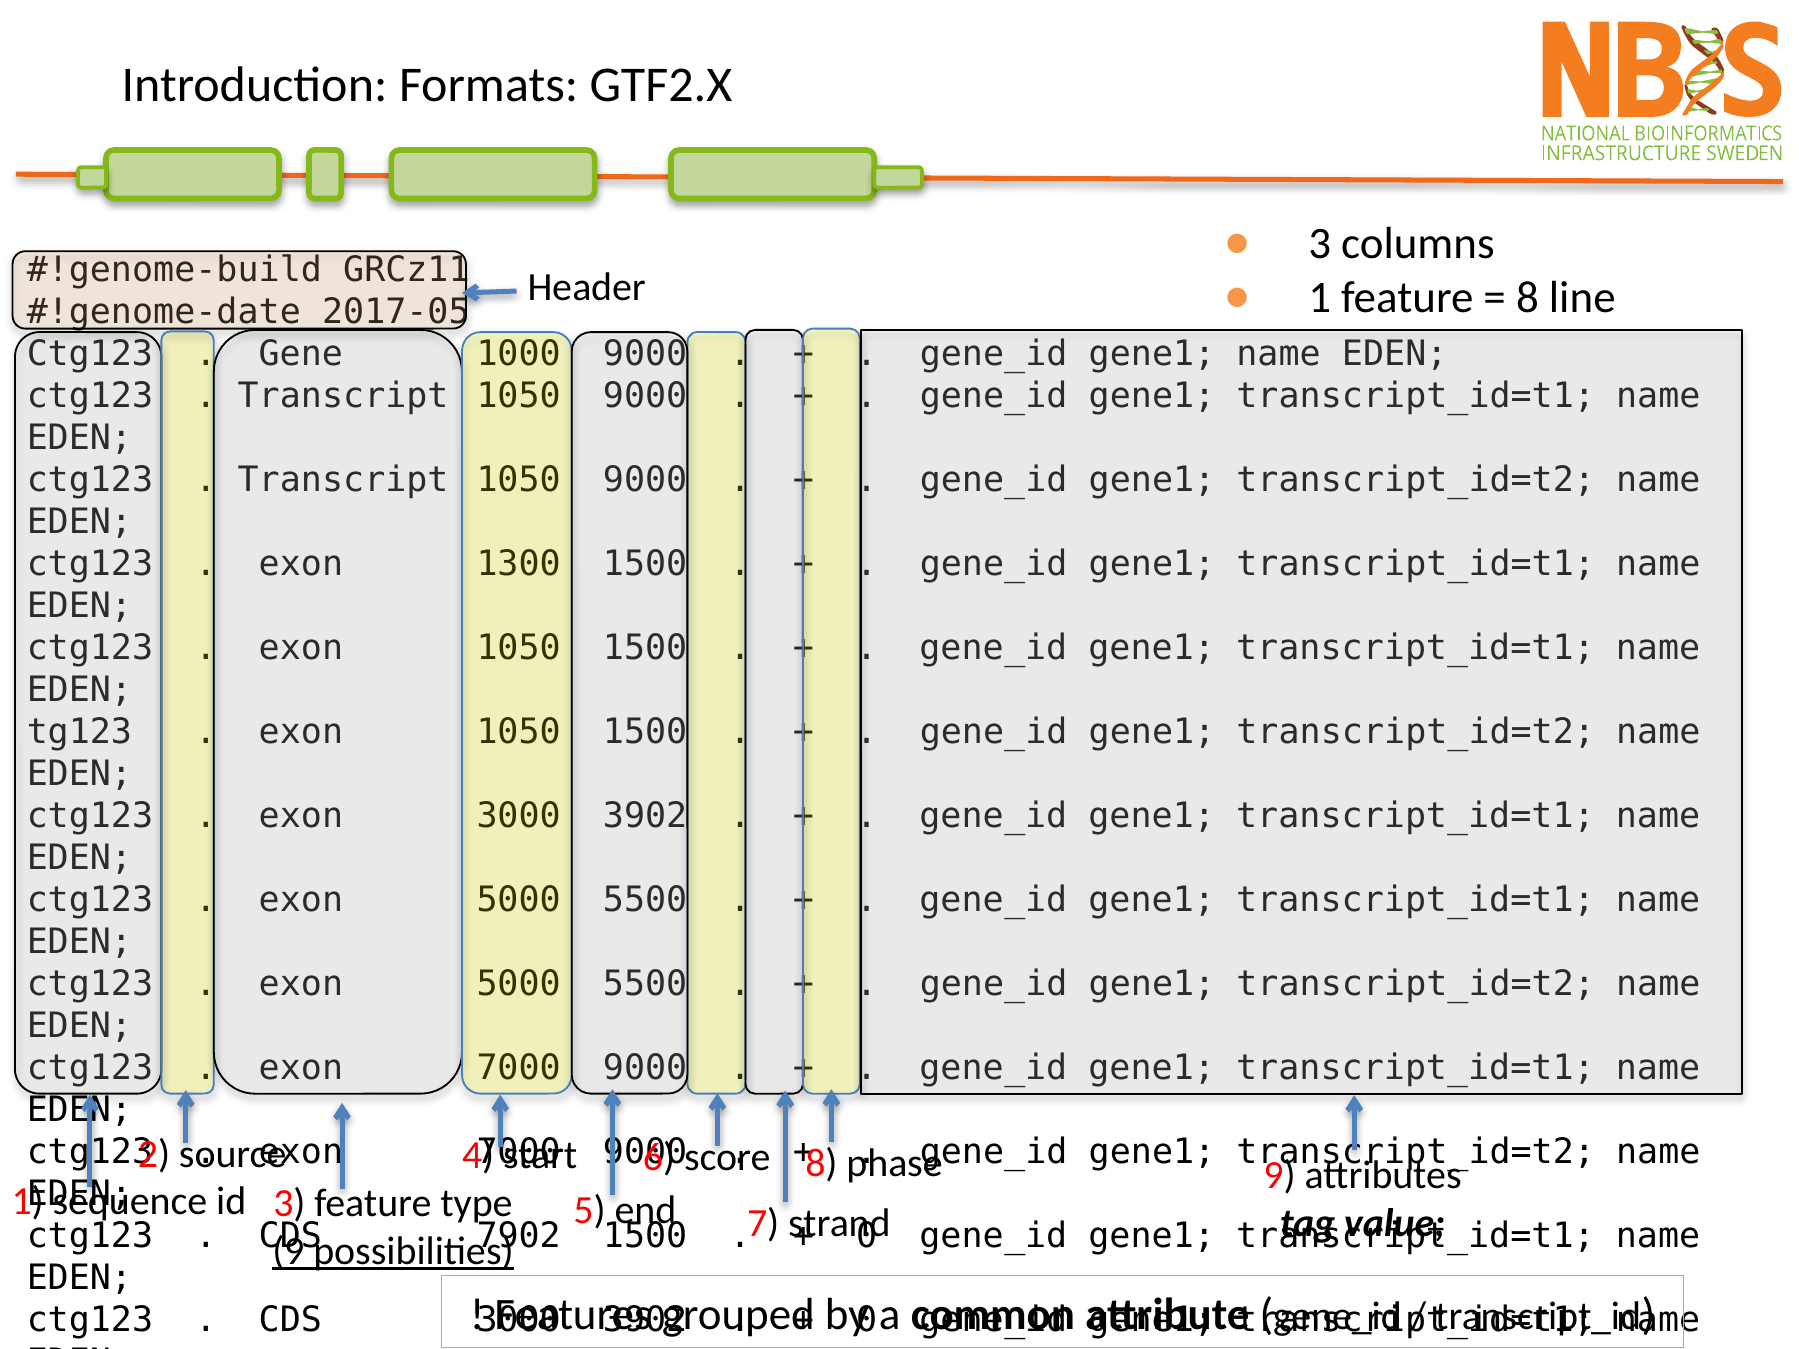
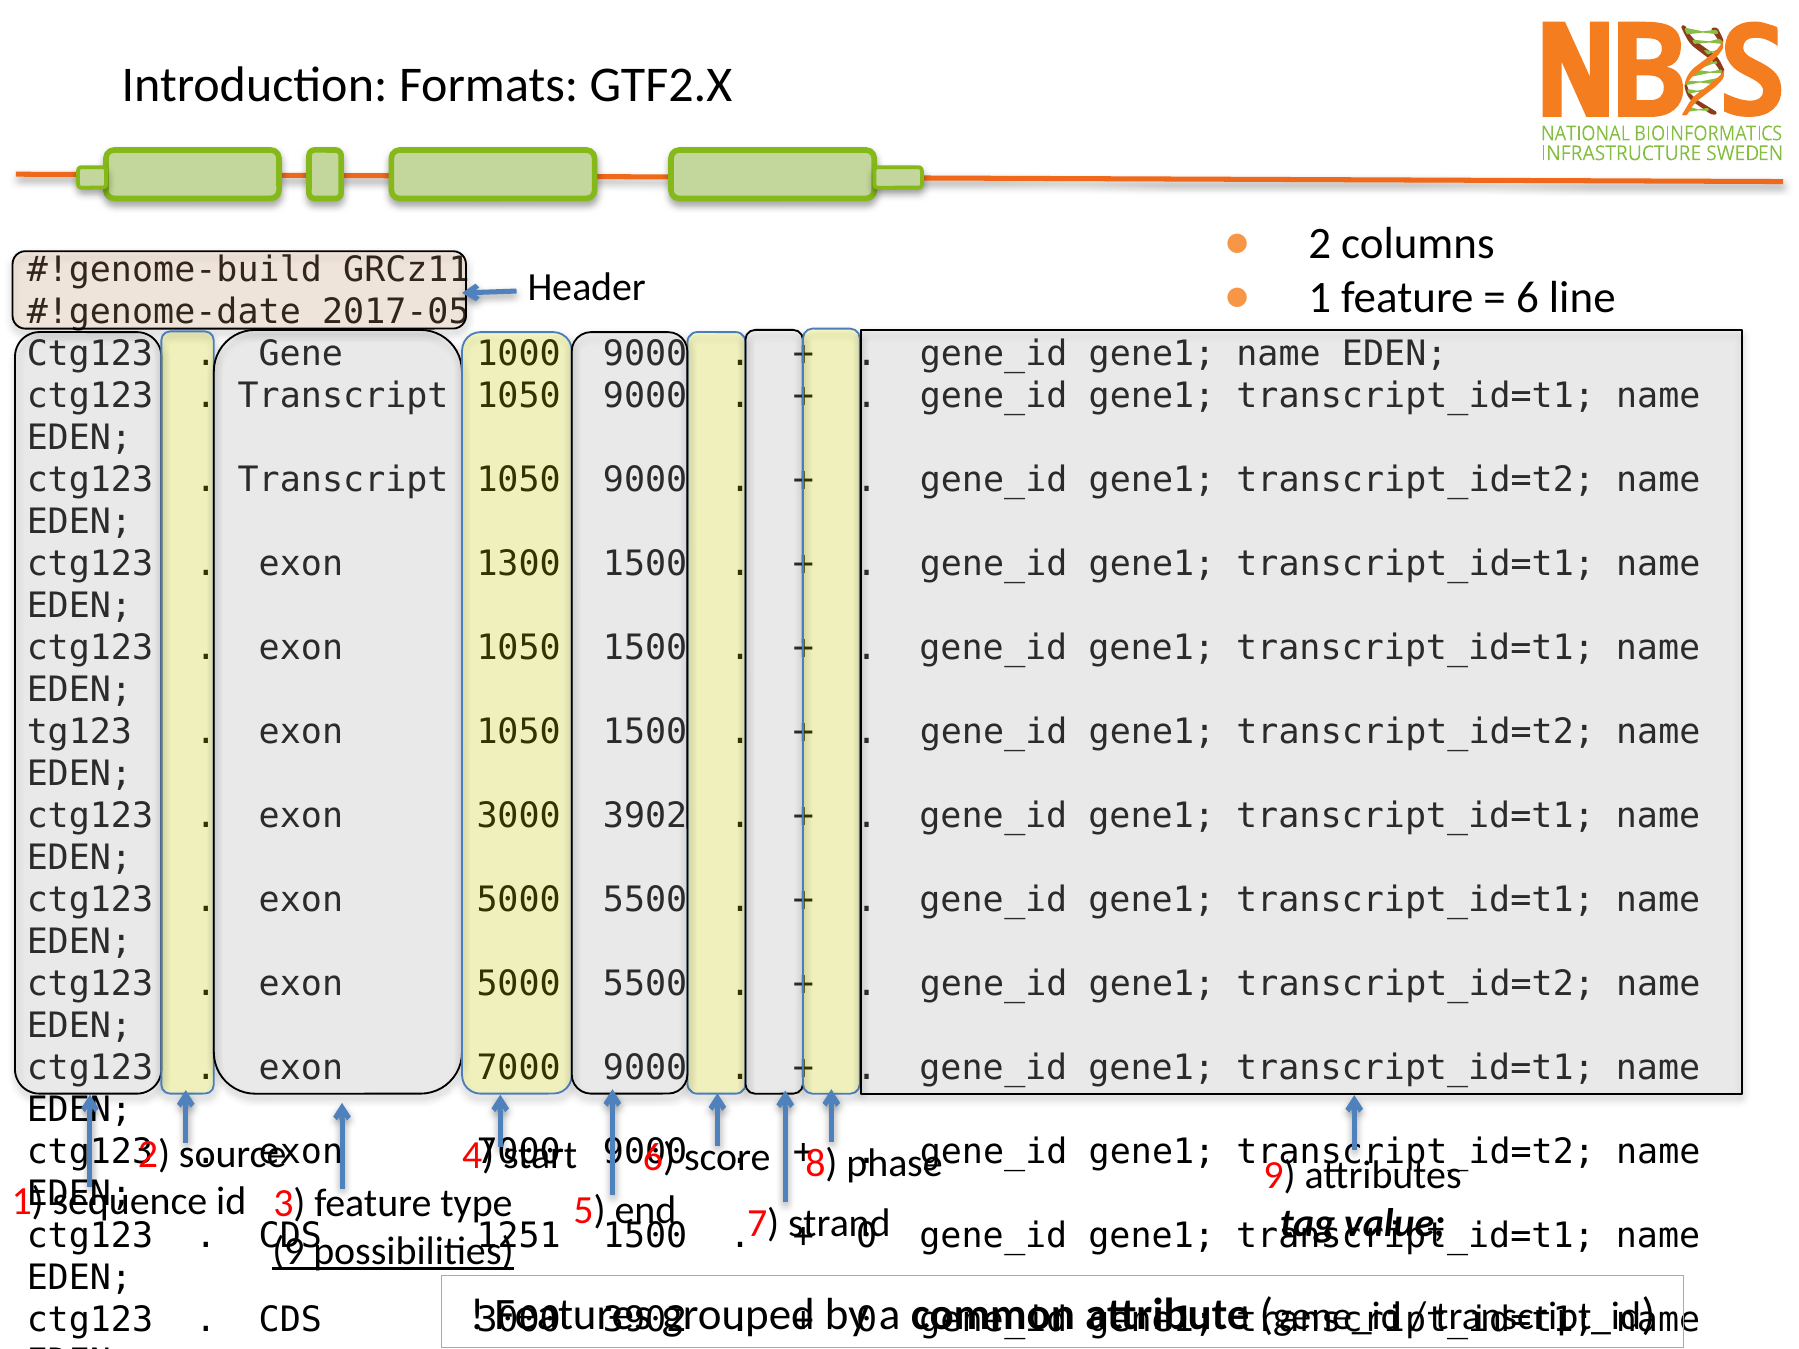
3: 3 -> 2 (1320, 244)
8: 8 -> 6 (1527, 298)
7902: 7902 -> 1251 (519, 1236)
